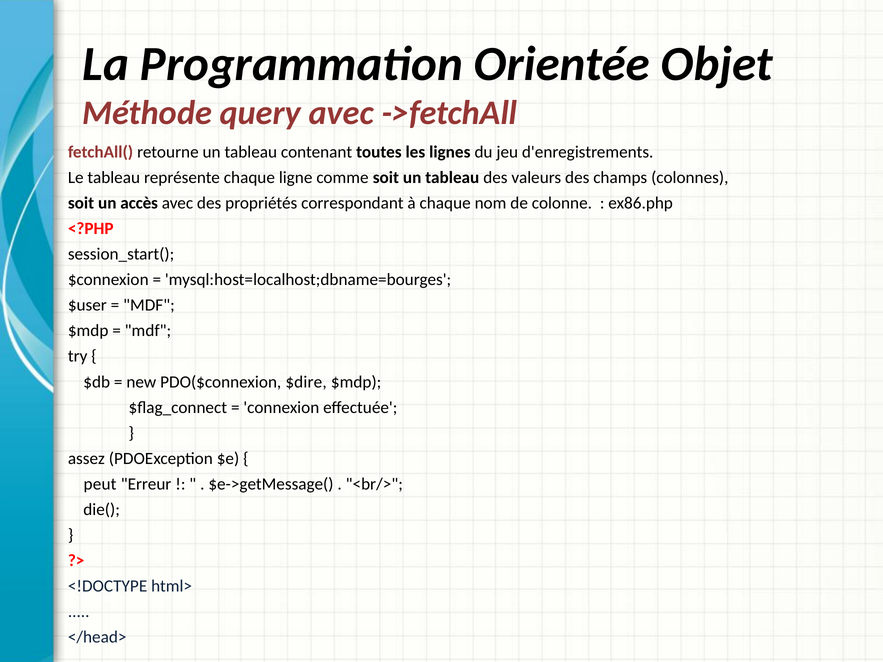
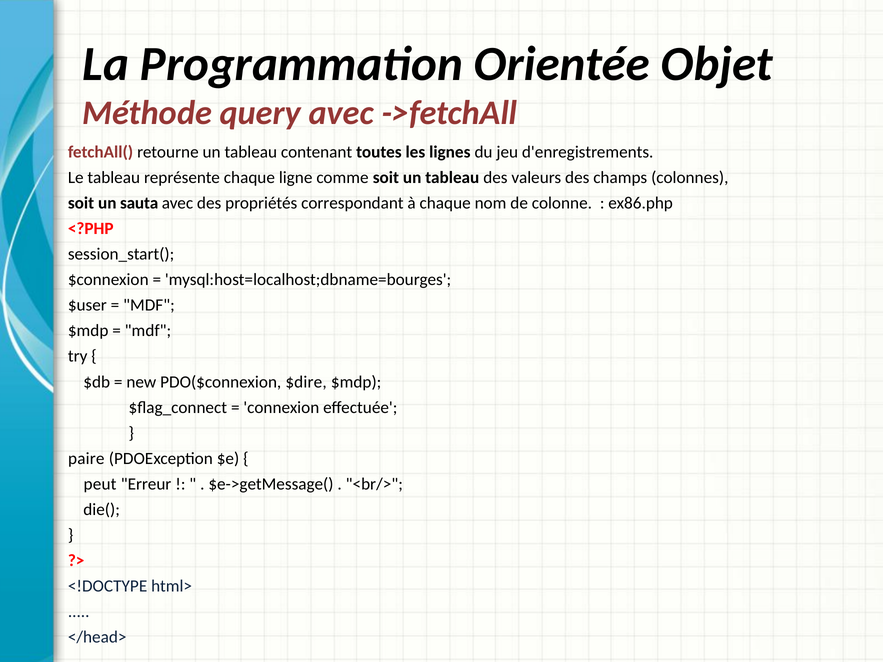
accès: accès -> sauta (139, 203)
assez: assez -> paire (86, 459)
